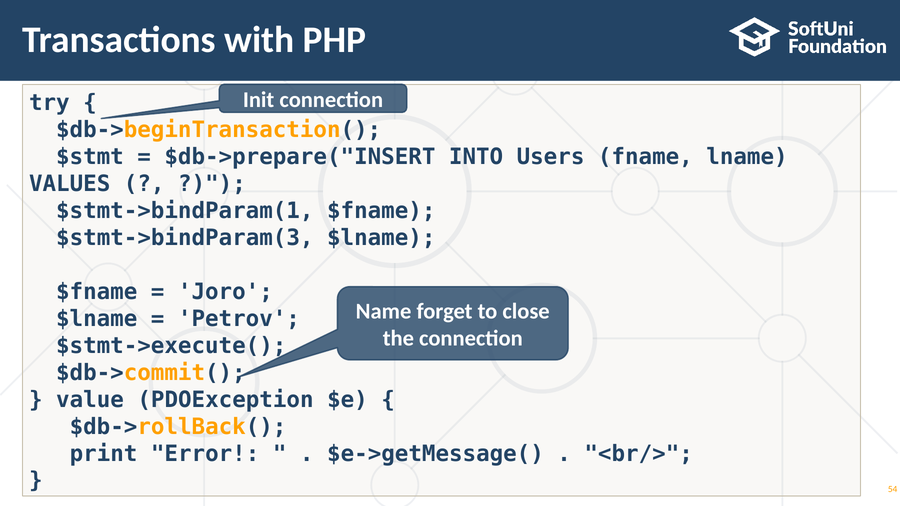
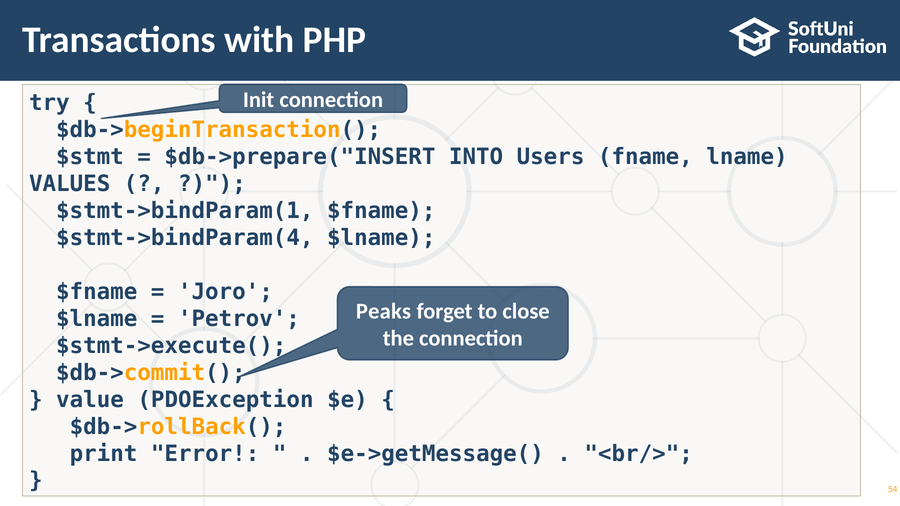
$stmt->bindParam(3: $stmt->bindParam(3 -> $stmt->bindParam(4 (185, 238)
Name: Name -> Peaks (383, 312)
